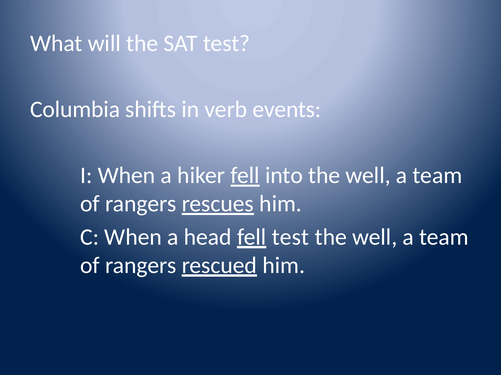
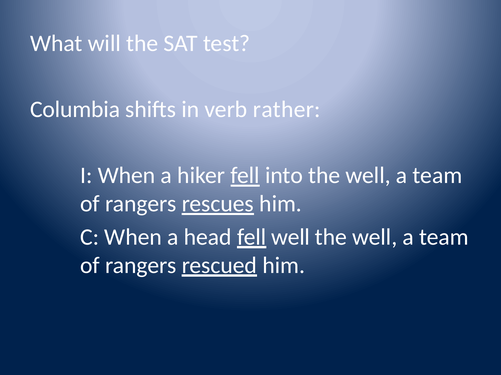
events: events -> rather (287, 110)
test: test -> well (291, 237)
